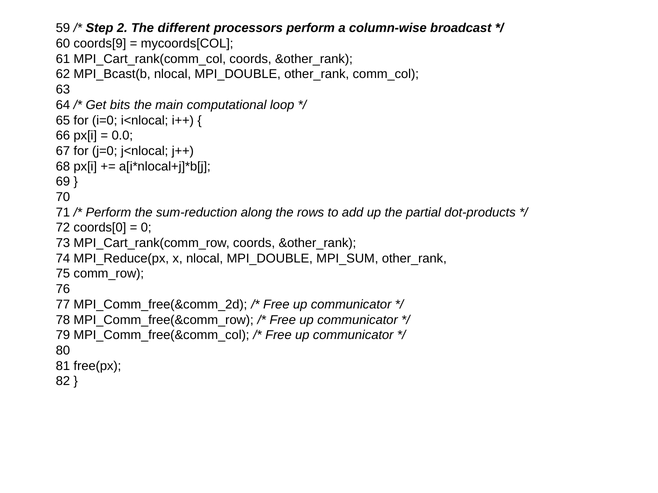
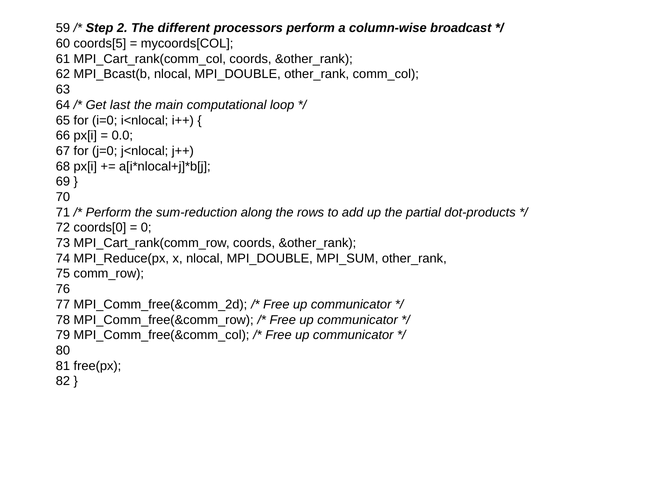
coords[9: coords[9 -> coords[5 (100, 44)
bits: bits -> last (120, 105)
